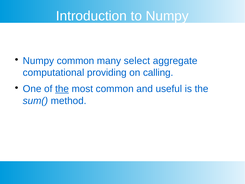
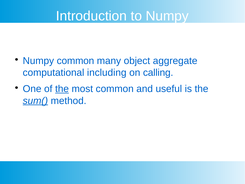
select: select -> object (137, 61)
providing: providing -> including (107, 73)
sum( underline: none -> present (35, 101)
